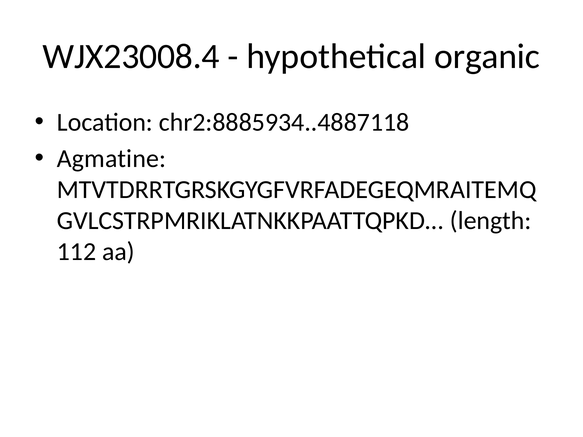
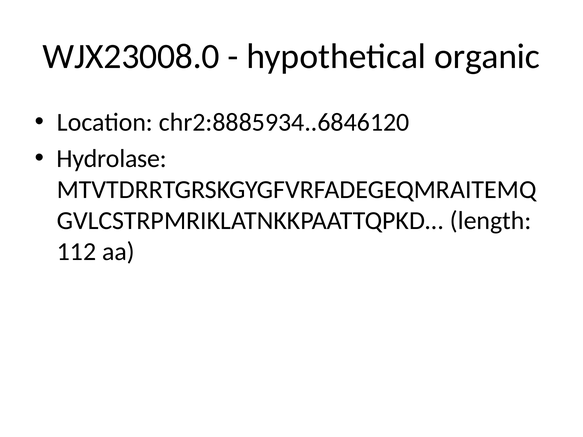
WJX23008.4: WJX23008.4 -> WJX23008.0 (131, 56)
chr2:8885934..4887118: chr2:8885934..4887118 -> chr2:8885934..6846120 (284, 122)
Agmatine: Agmatine -> Hydrolase (112, 159)
